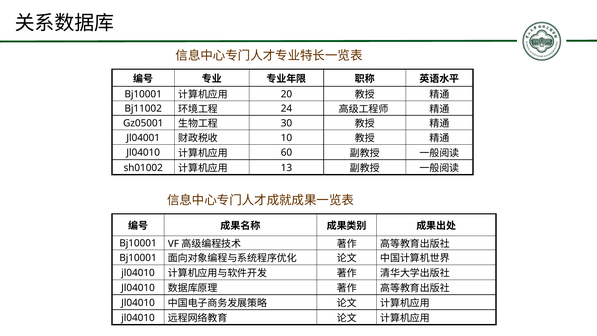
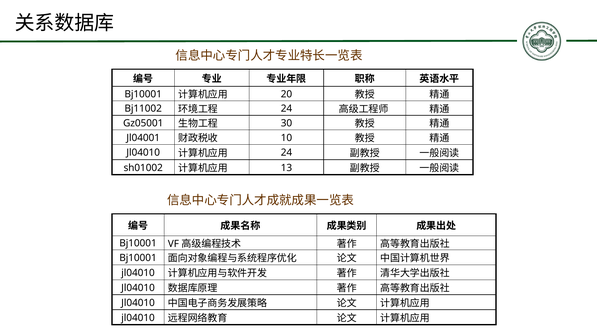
60: 60 -> 24 (286, 153)
